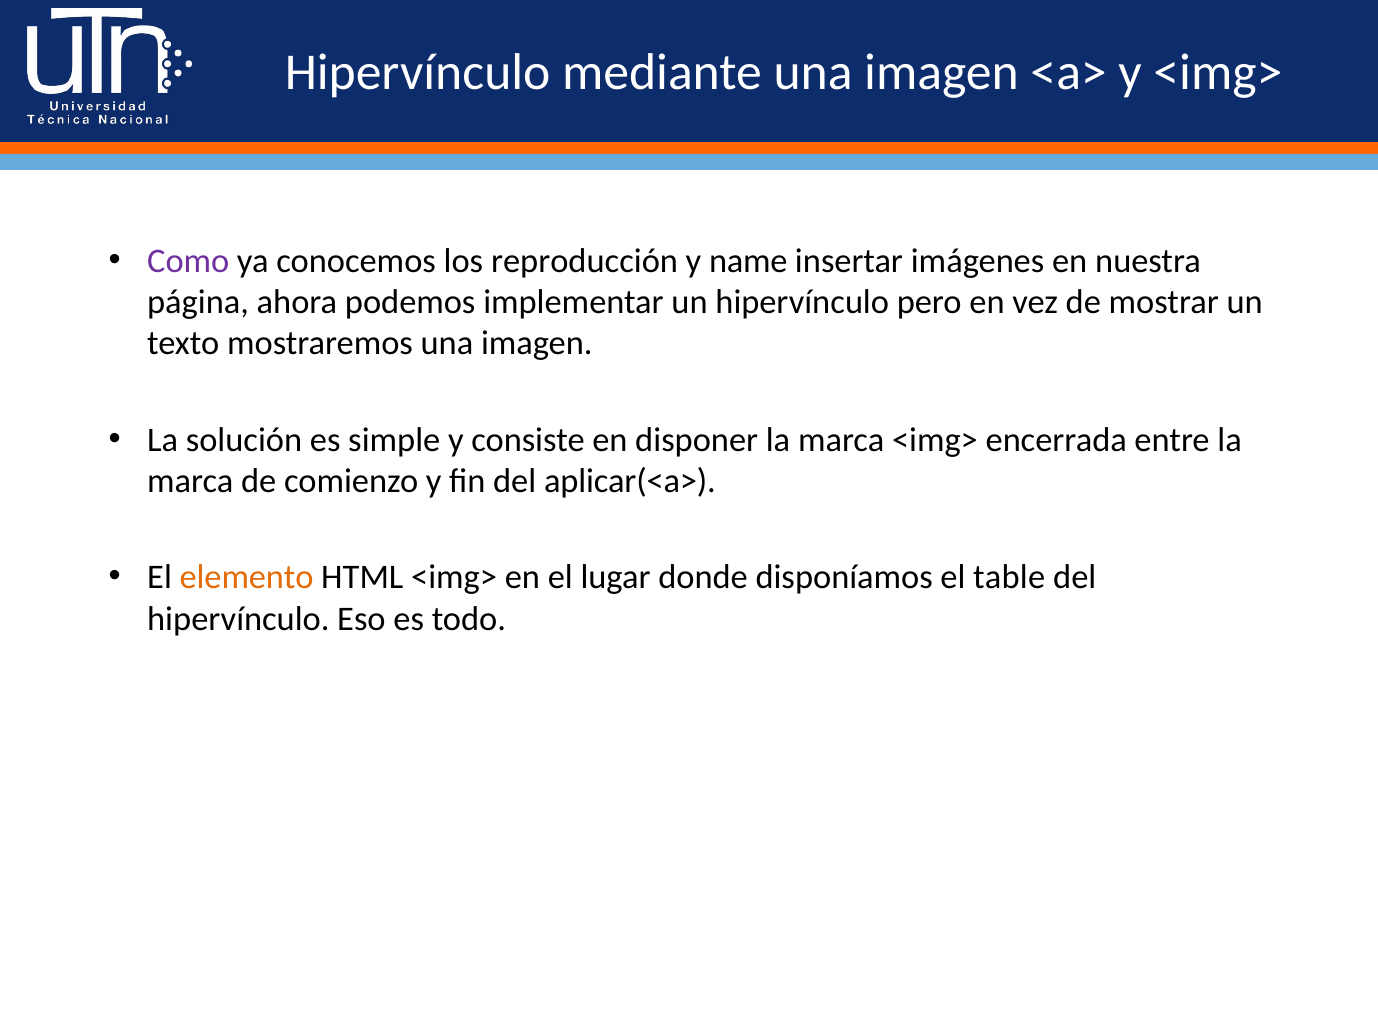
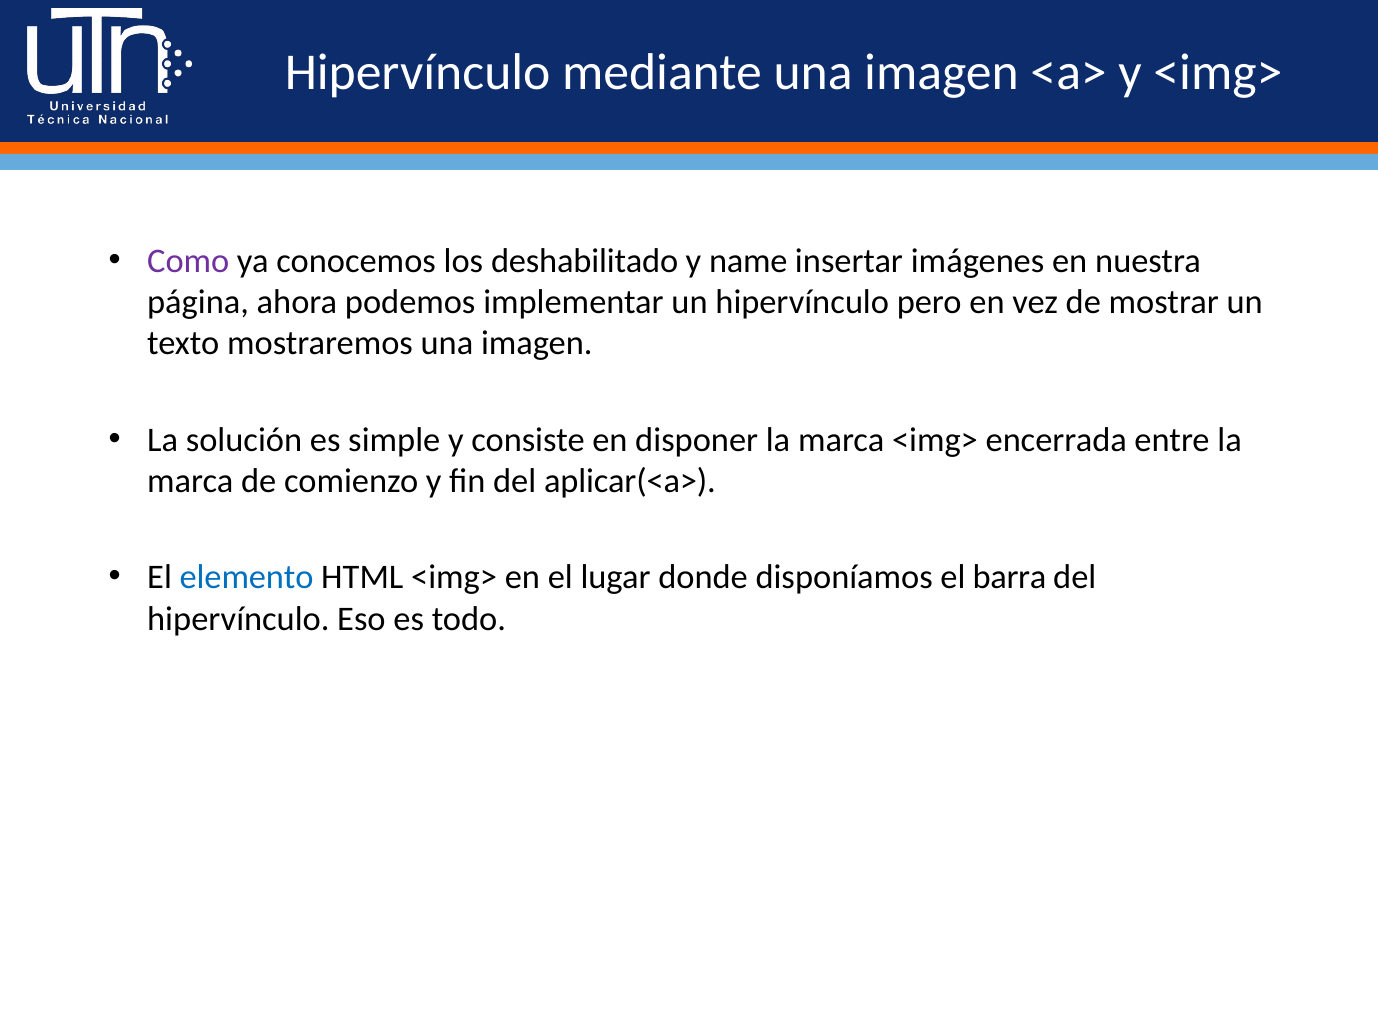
reproducción: reproducción -> deshabilitado (585, 261)
elemento colour: orange -> blue (247, 578)
table: table -> barra (1009, 578)
